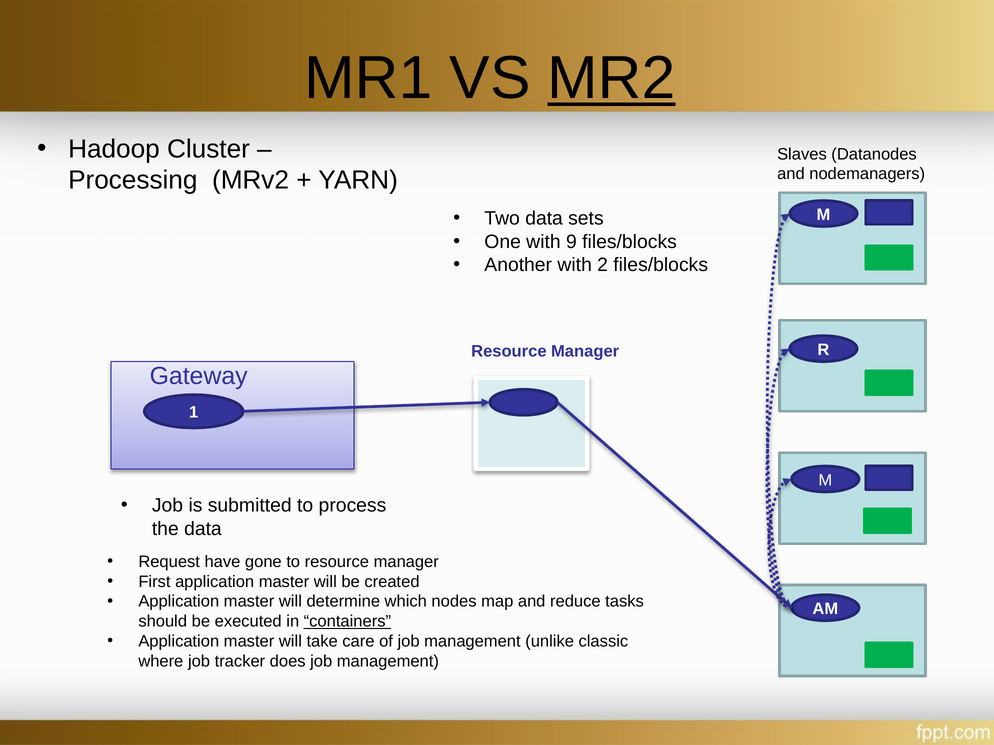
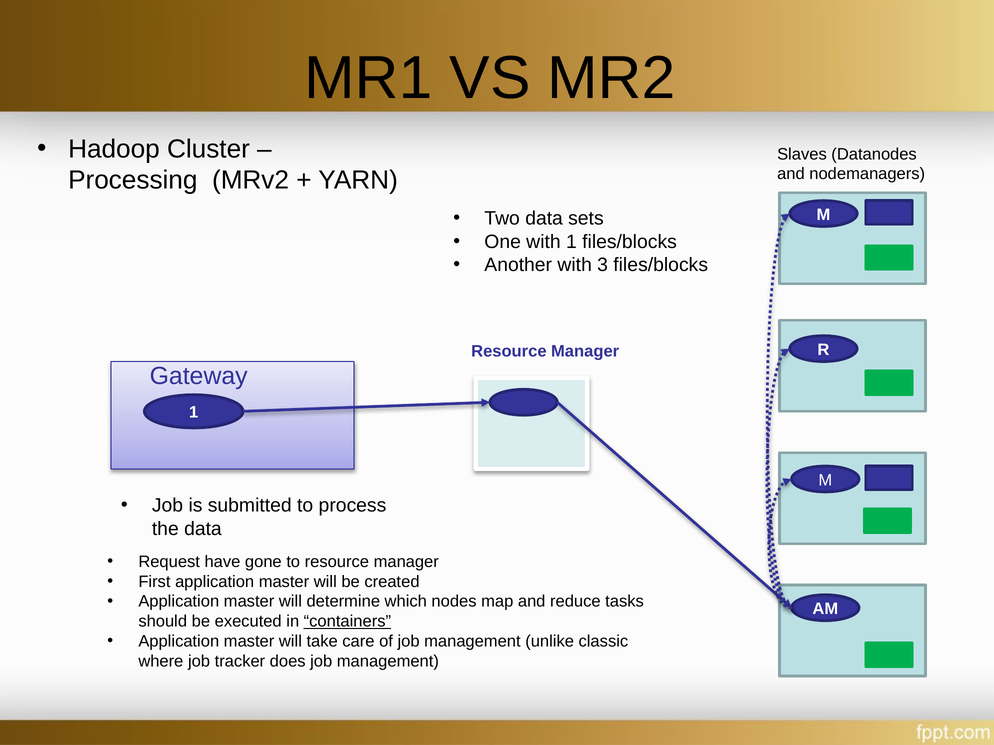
MR2 underline: present -> none (611, 78)
with 9: 9 -> 1 (571, 242)
2: 2 -> 3 (603, 265)
